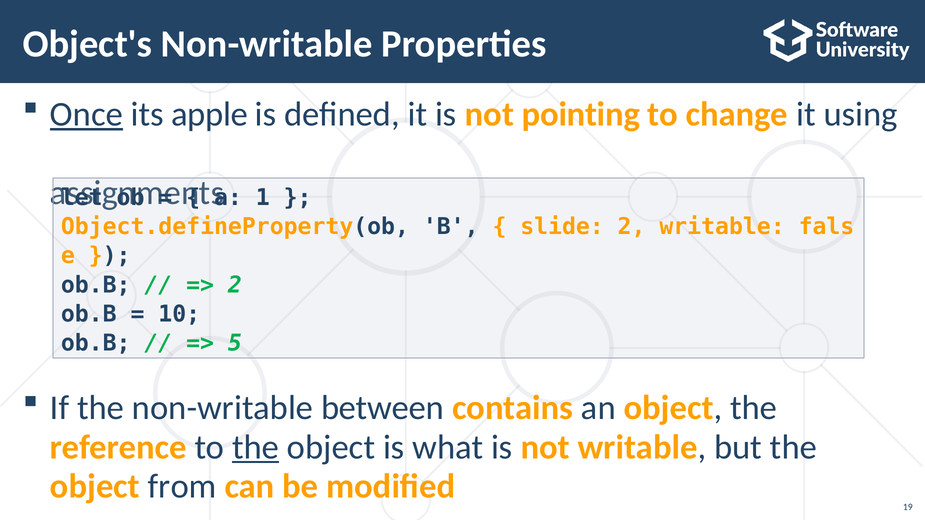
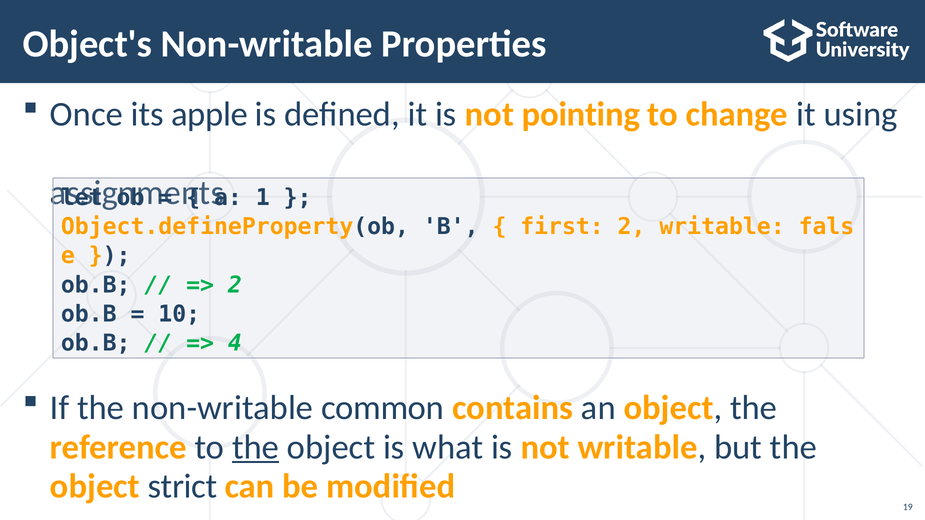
Once underline: present -> none (87, 114)
slide: slide -> first (562, 227)
5: 5 -> 4 (235, 343)
between: between -> common (383, 408)
from: from -> strict (182, 487)
